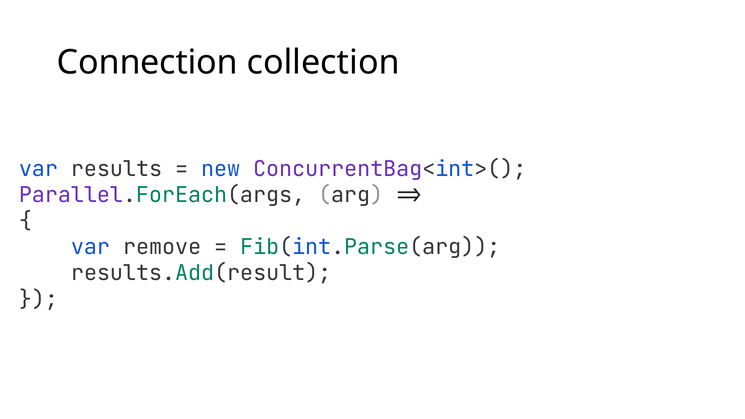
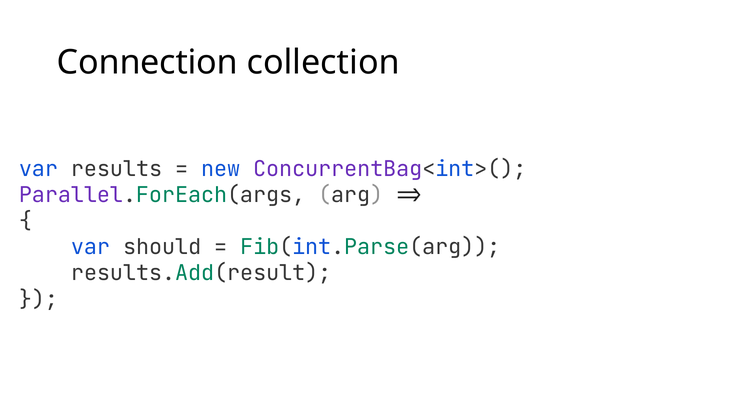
remove: remove -> should (162, 247)
